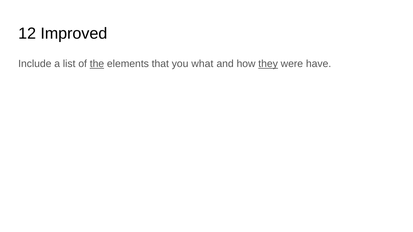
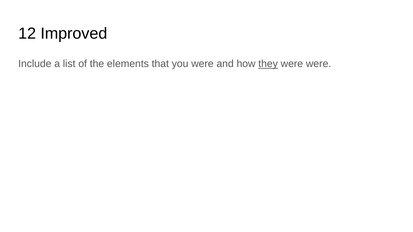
the underline: present -> none (97, 64)
you what: what -> were (202, 64)
were have: have -> were (319, 64)
